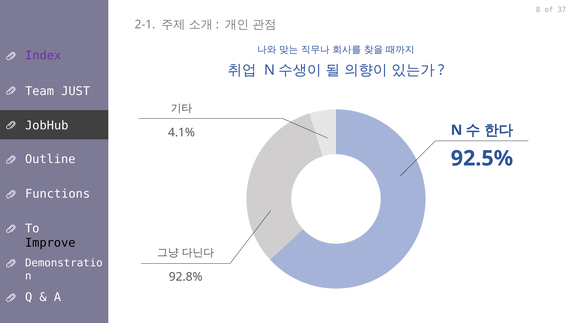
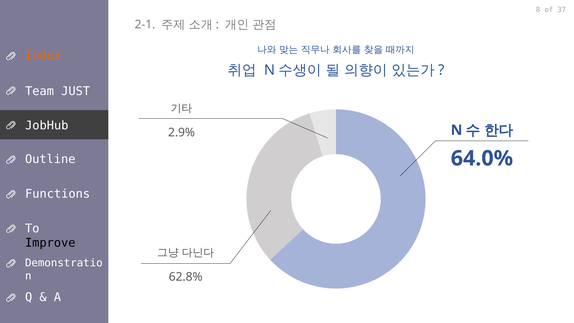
Index colour: purple -> orange (43, 56)
4.1%: 4.1% -> 2.9% (181, 132)
92.5%: 92.5% -> 64.0% (482, 158)
92.8%: 92.8% -> 62.8% (186, 277)
